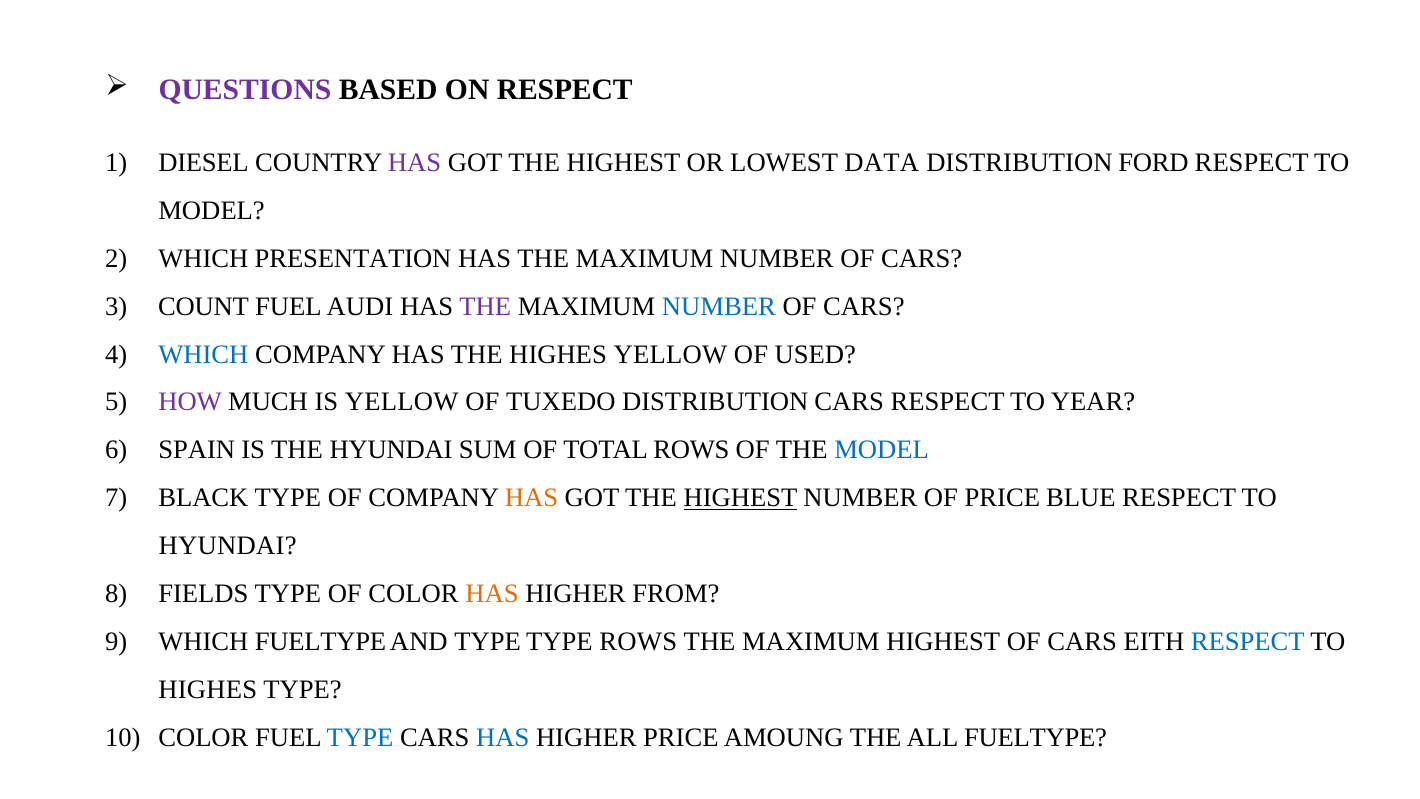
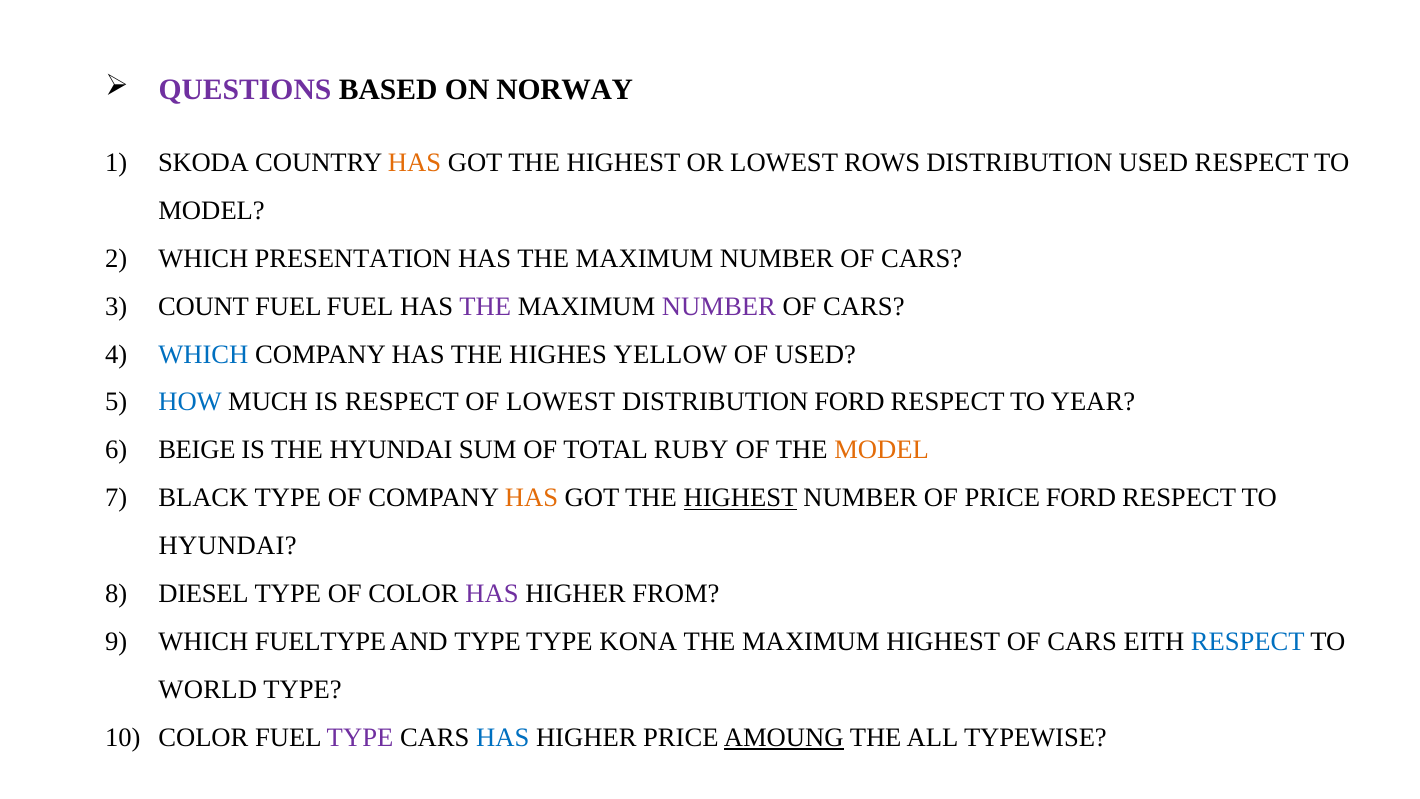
ON RESPECT: RESPECT -> NORWAY (565, 90)
DIESEL: DIESEL -> SKODA (204, 162)
HAS colour: purple -> orange (415, 162)
DATA: DATA -> ROWS (882, 162)
DISTRIBUTION FORD: FORD -> USED (1153, 162)
FUEL AUDI: AUDI -> FUEL (360, 306)
NUMBER colour: blue -> purple (719, 306)
HOW colour: purple -> blue (190, 402)
IS YELLOW: YELLOW -> RESPECT (402, 402)
OF TUXEDO: TUXEDO -> LOWEST (561, 402)
DISTRIBUTION CARS: CARS -> FORD (849, 402)
SPAIN: SPAIN -> BEIGE (197, 450)
TOTAL ROWS: ROWS -> RUBY (691, 450)
MODEL colour: blue -> orange (882, 450)
PRICE BLUE: BLUE -> FORD (1081, 498)
FIELDS: FIELDS -> DIESEL (204, 594)
HAS colour: orange -> purple (492, 594)
TYPE ROWS: ROWS -> KONA (638, 642)
HIGHES: HIGHES -> WORLD (208, 690)
TYPE colour: blue -> purple (360, 738)
AMOUNG underline: none -> present (784, 738)
ALL FUELTYPE: FUELTYPE -> TYPEWISE (1035, 738)
